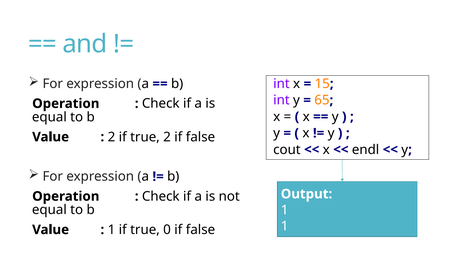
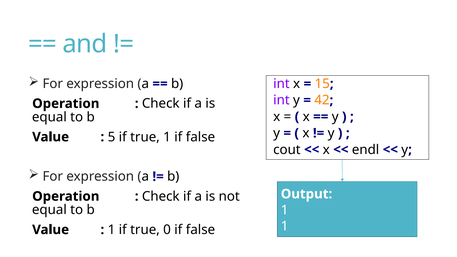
65: 65 -> 42 (322, 100)
2: 2 -> 5 (112, 137)
true 2: 2 -> 1 (167, 137)
